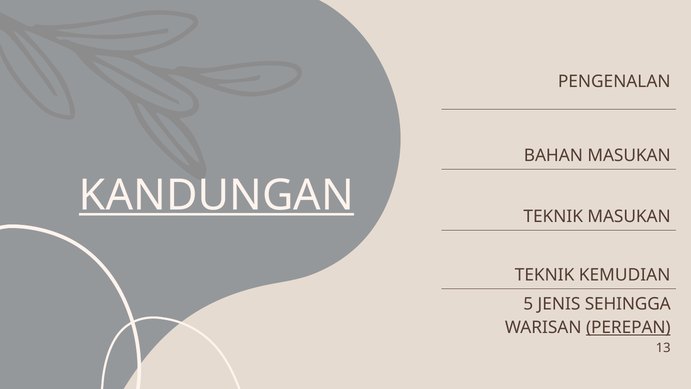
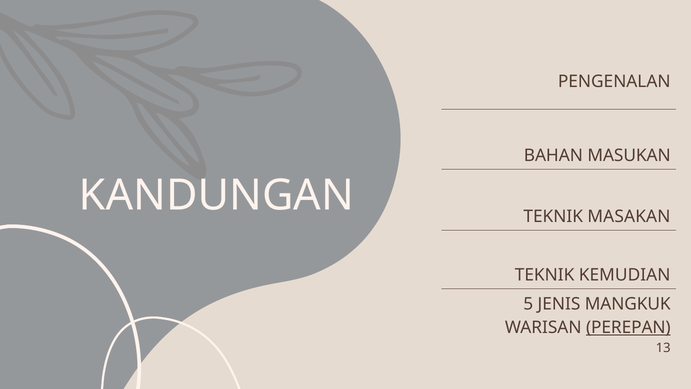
KANDUNGAN underline: present -> none (216, 195)
TEKNIK MASUKAN: MASUKAN -> MASAKAN (629, 216)
SEHINGGA: SEHINGGA -> MANGKUK (628, 304)
